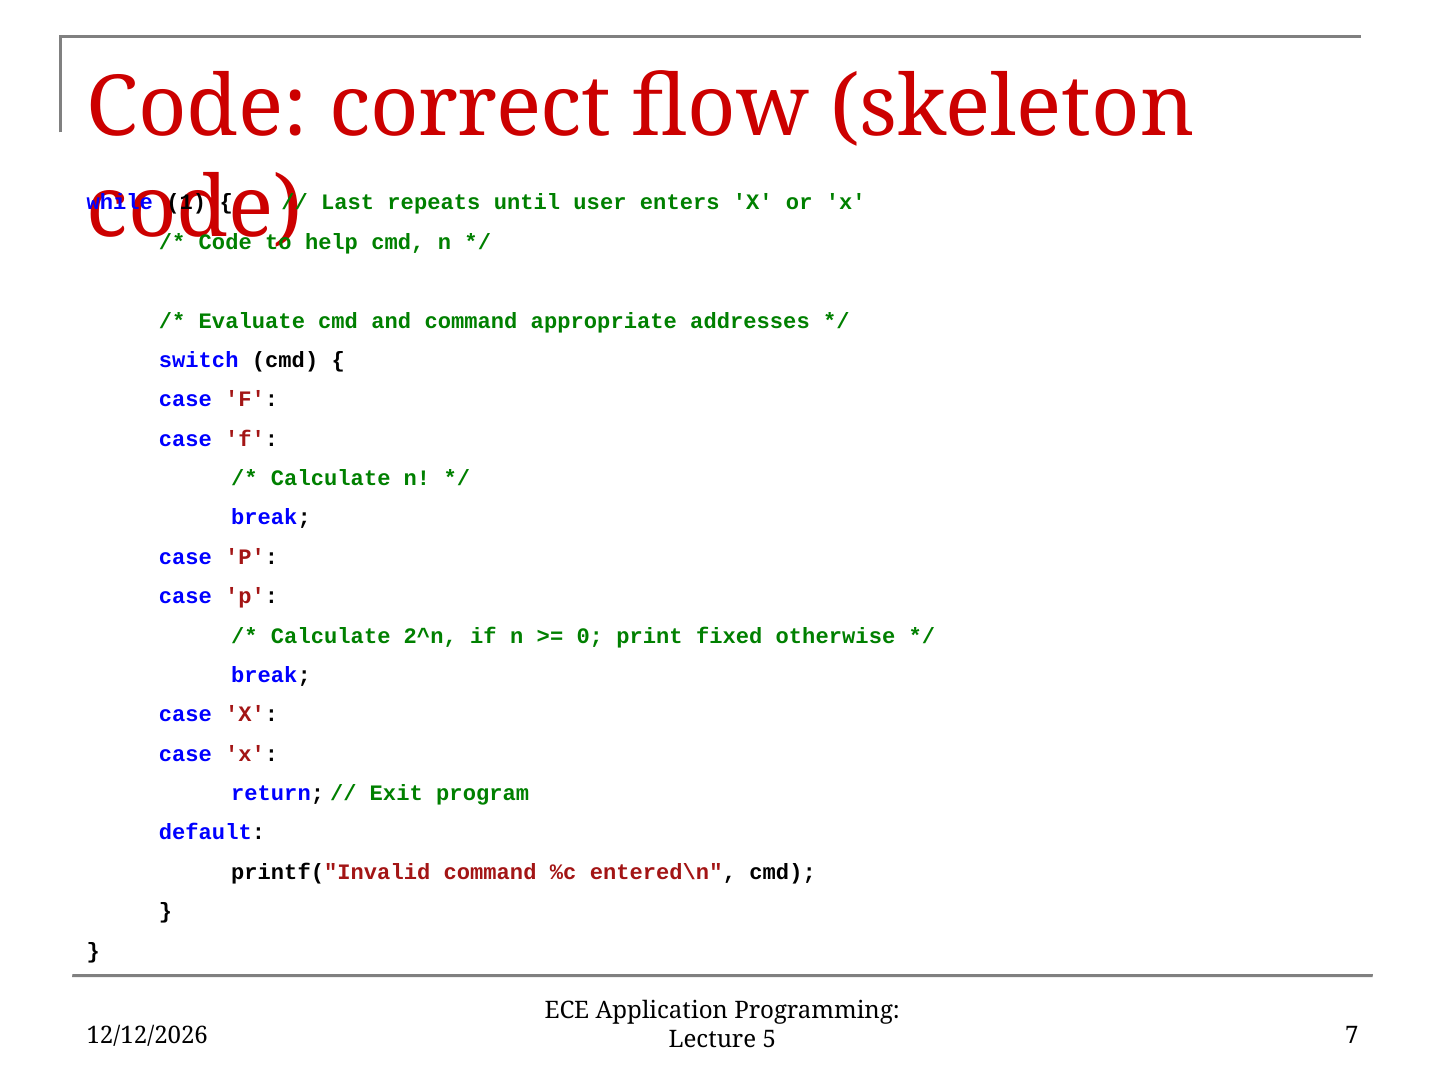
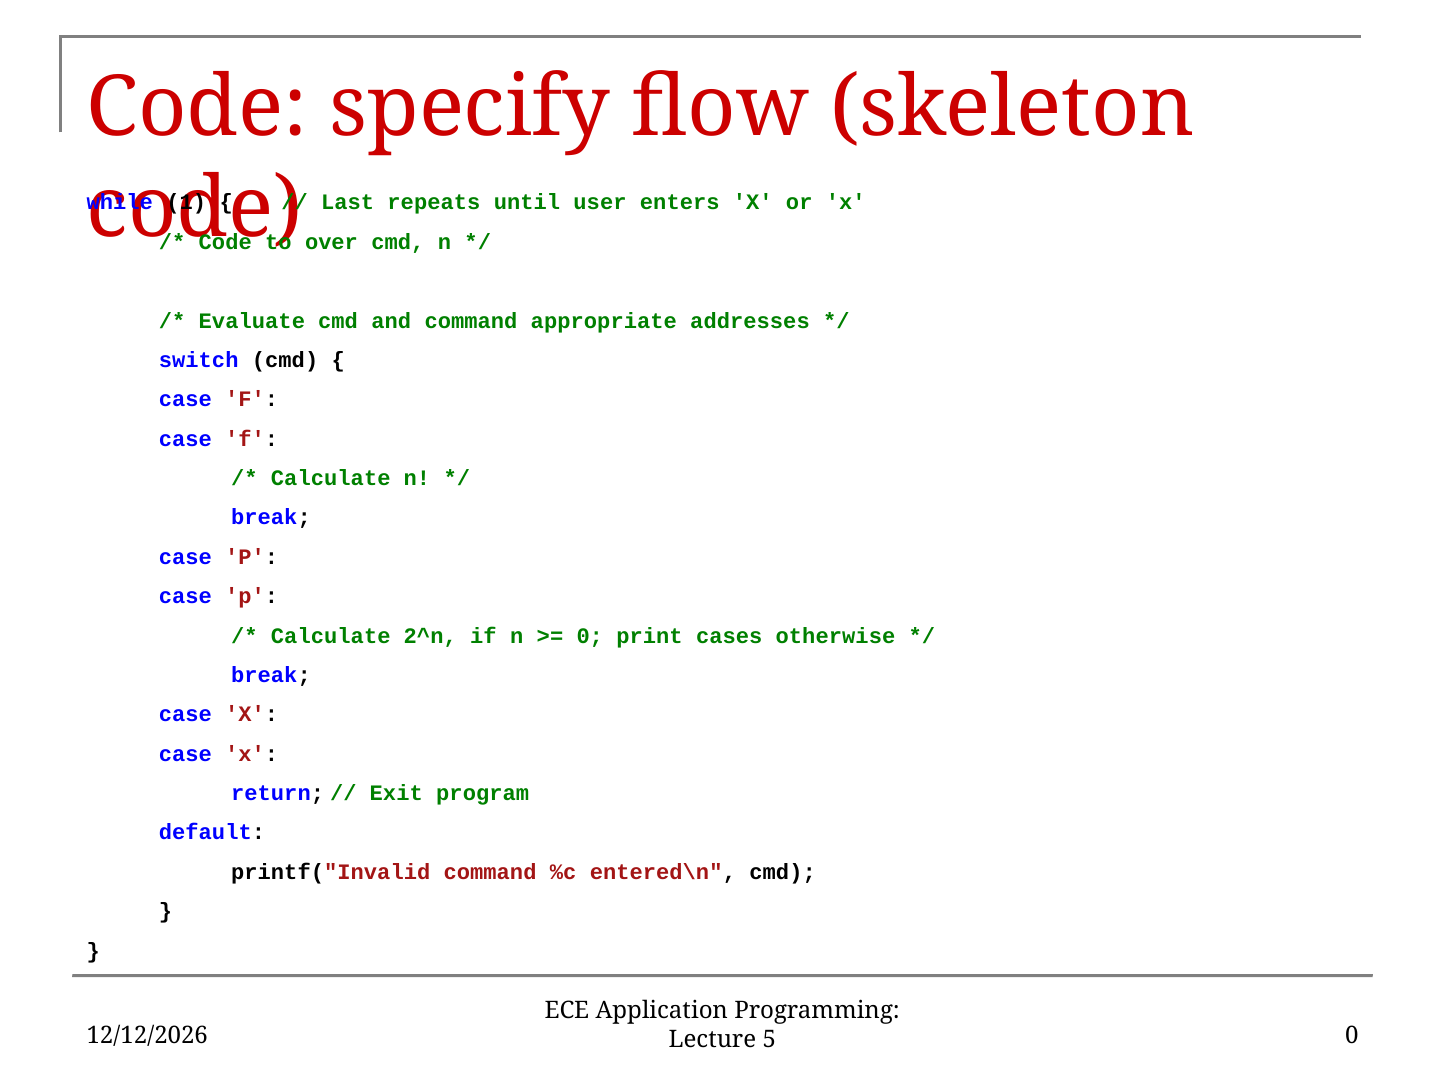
correct: correct -> specify (470, 108)
help: help -> over (331, 242)
fixed: fixed -> cases (729, 636)
5 7: 7 -> 0 (1352, 1035)
